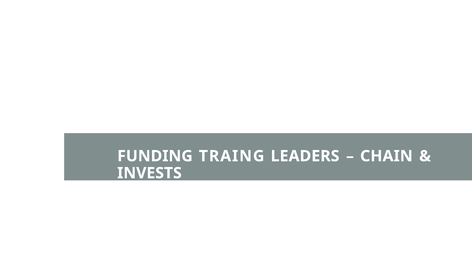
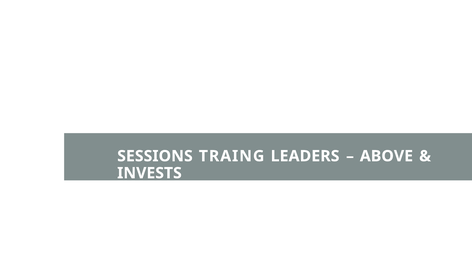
FUNDING: FUNDING -> SESSIONS (155, 156)
CHAIN: CHAIN -> ABOVE (386, 156)
